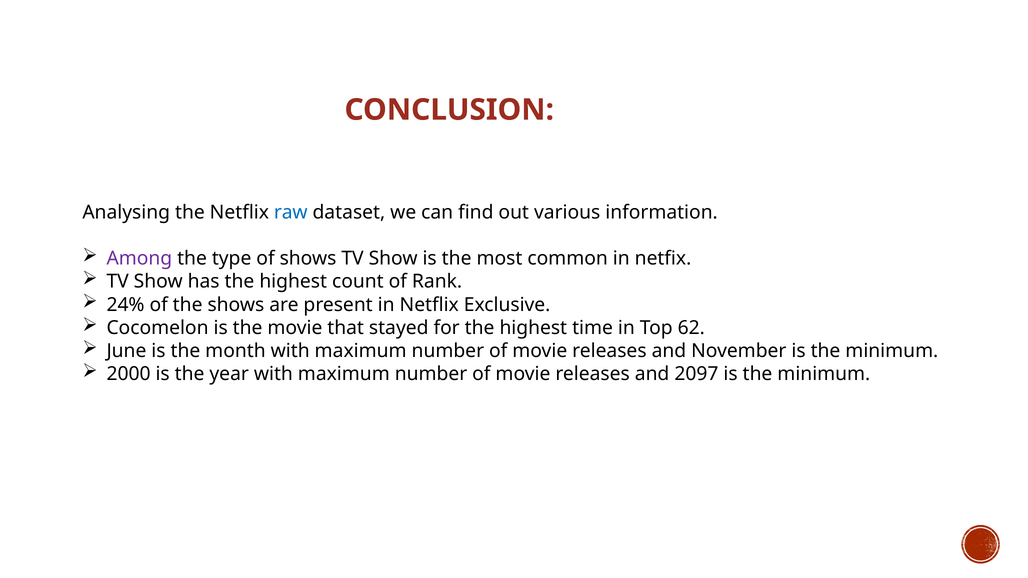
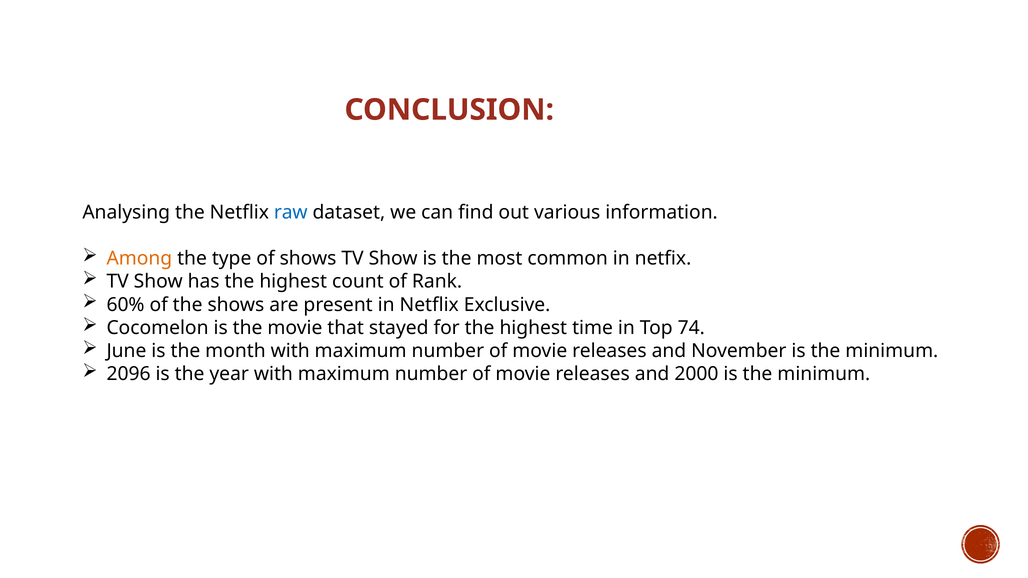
Among colour: purple -> orange (139, 259)
24%: 24% -> 60% (126, 305)
62: 62 -> 74 (691, 328)
2000: 2000 -> 2096 (129, 374)
2097: 2097 -> 2000 (696, 374)
